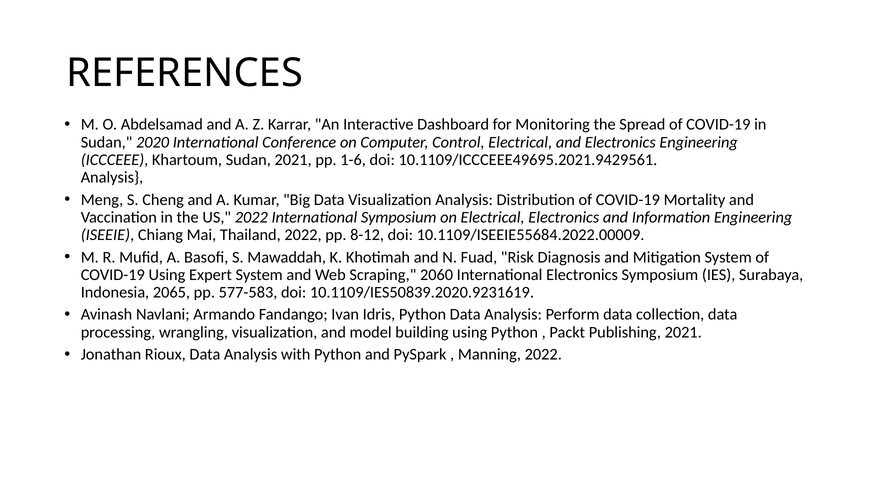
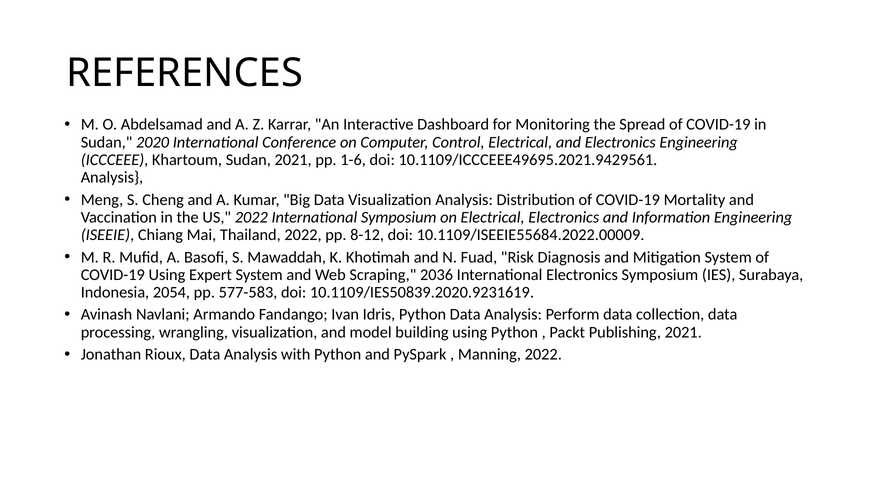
2060: 2060 -> 2036 (437, 275)
2065: 2065 -> 2054 (171, 292)
